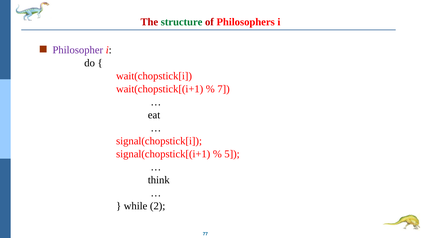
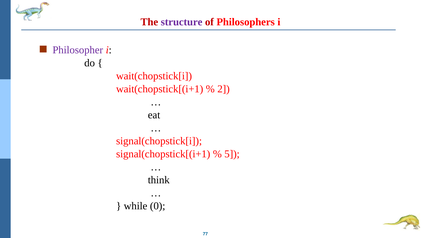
structure colour: green -> purple (182, 22)
7: 7 -> 2 (224, 89)
2: 2 -> 0 (158, 207)
